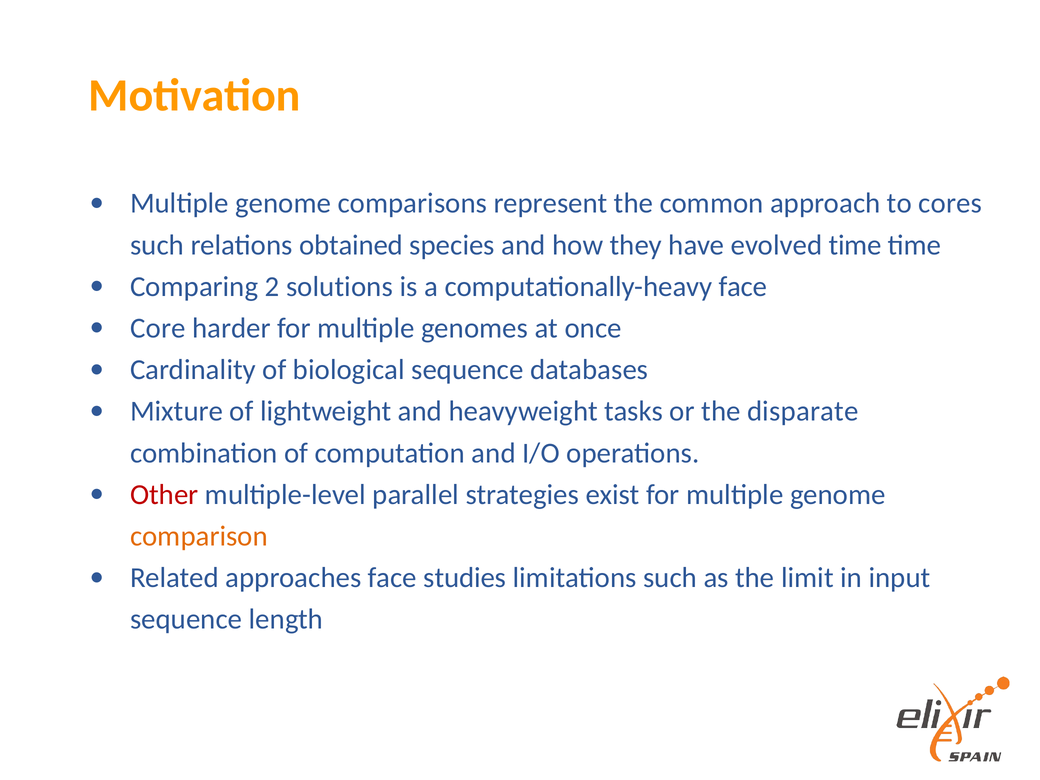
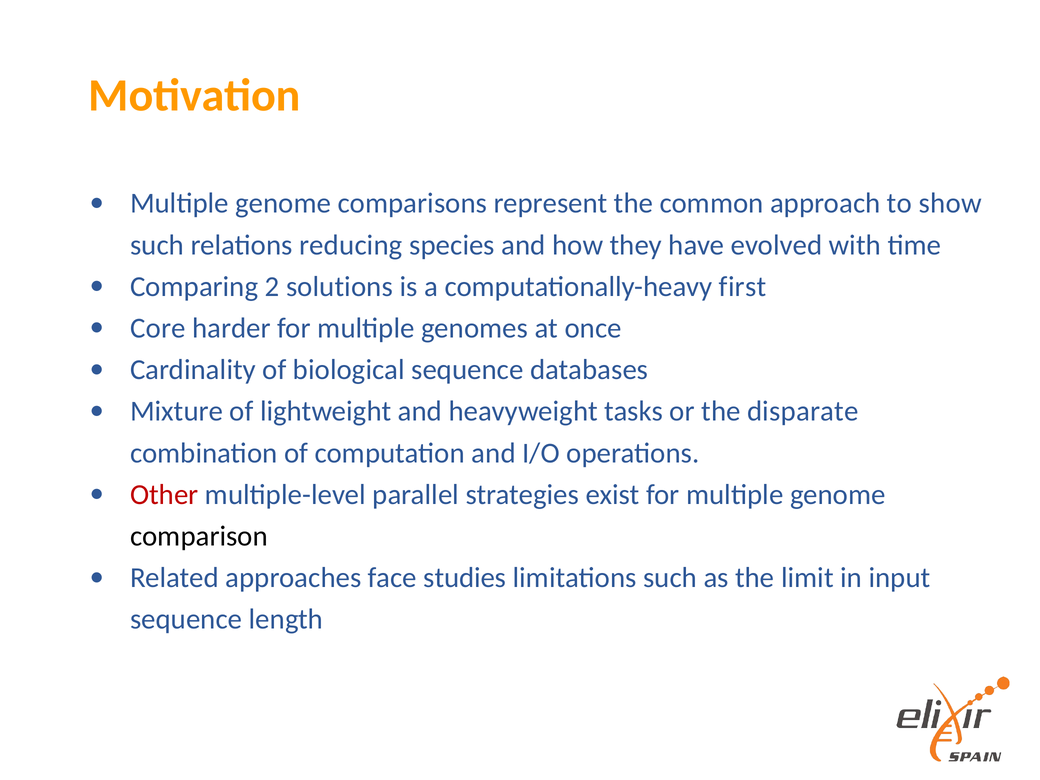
cores: cores -> show (950, 203)
obtained: obtained -> reducing (351, 245)
evolved time: time -> with (855, 245)
computationally-heavy face: face -> first (743, 287)
comparison colour: orange -> black (199, 536)
